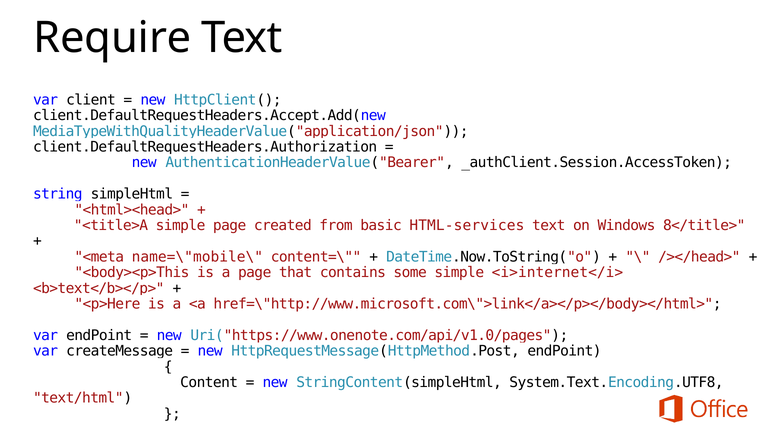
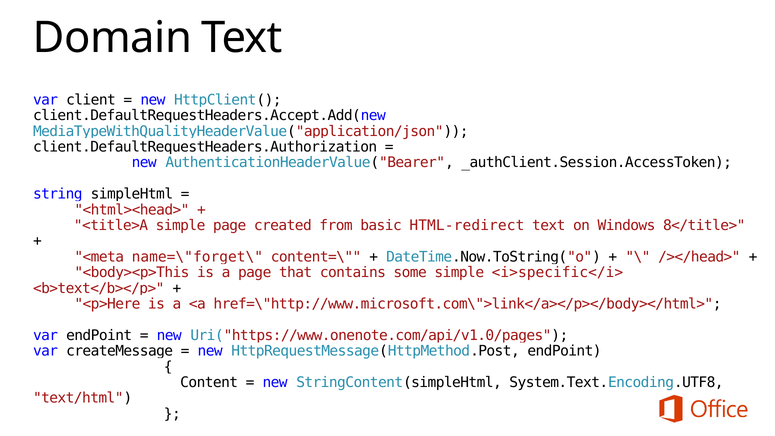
Require: Require -> Domain (112, 38)
HTML-services: HTML-services -> HTML-redirect (467, 225)
name=\"mobile\: name=\"mobile\ -> name=\"forget\ (197, 257)
<i>internet</i>: <i>internet</i> -> <i>specific</i> (557, 273)
